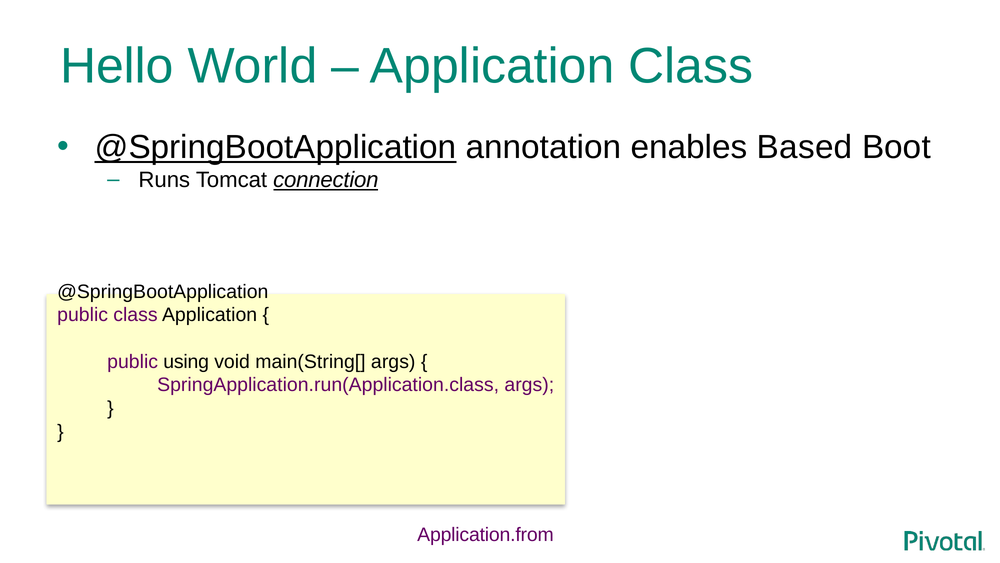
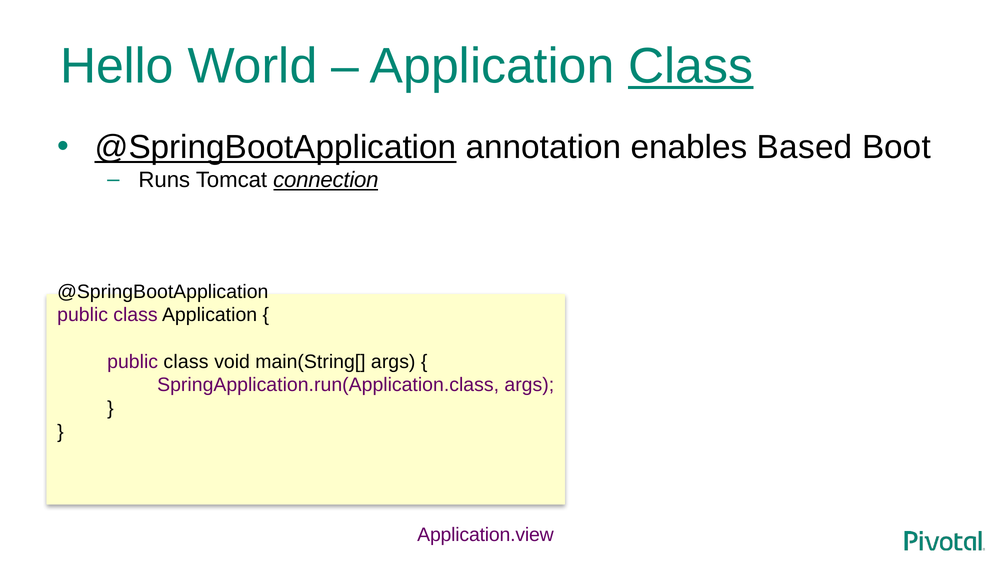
Class underline: none -> present (691, 66)
using: using -> class (186, 361)
Application.from: Application.from -> Application.view (485, 534)
